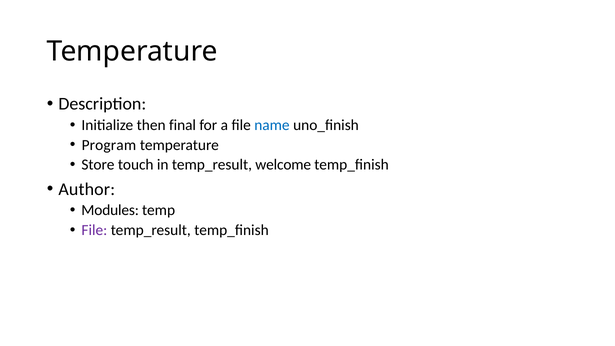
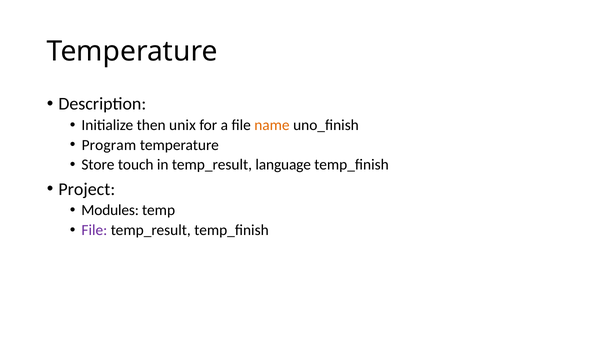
final: final -> unix (182, 125)
name colour: blue -> orange (272, 125)
welcome: welcome -> language (283, 165)
Author: Author -> Project (87, 189)
